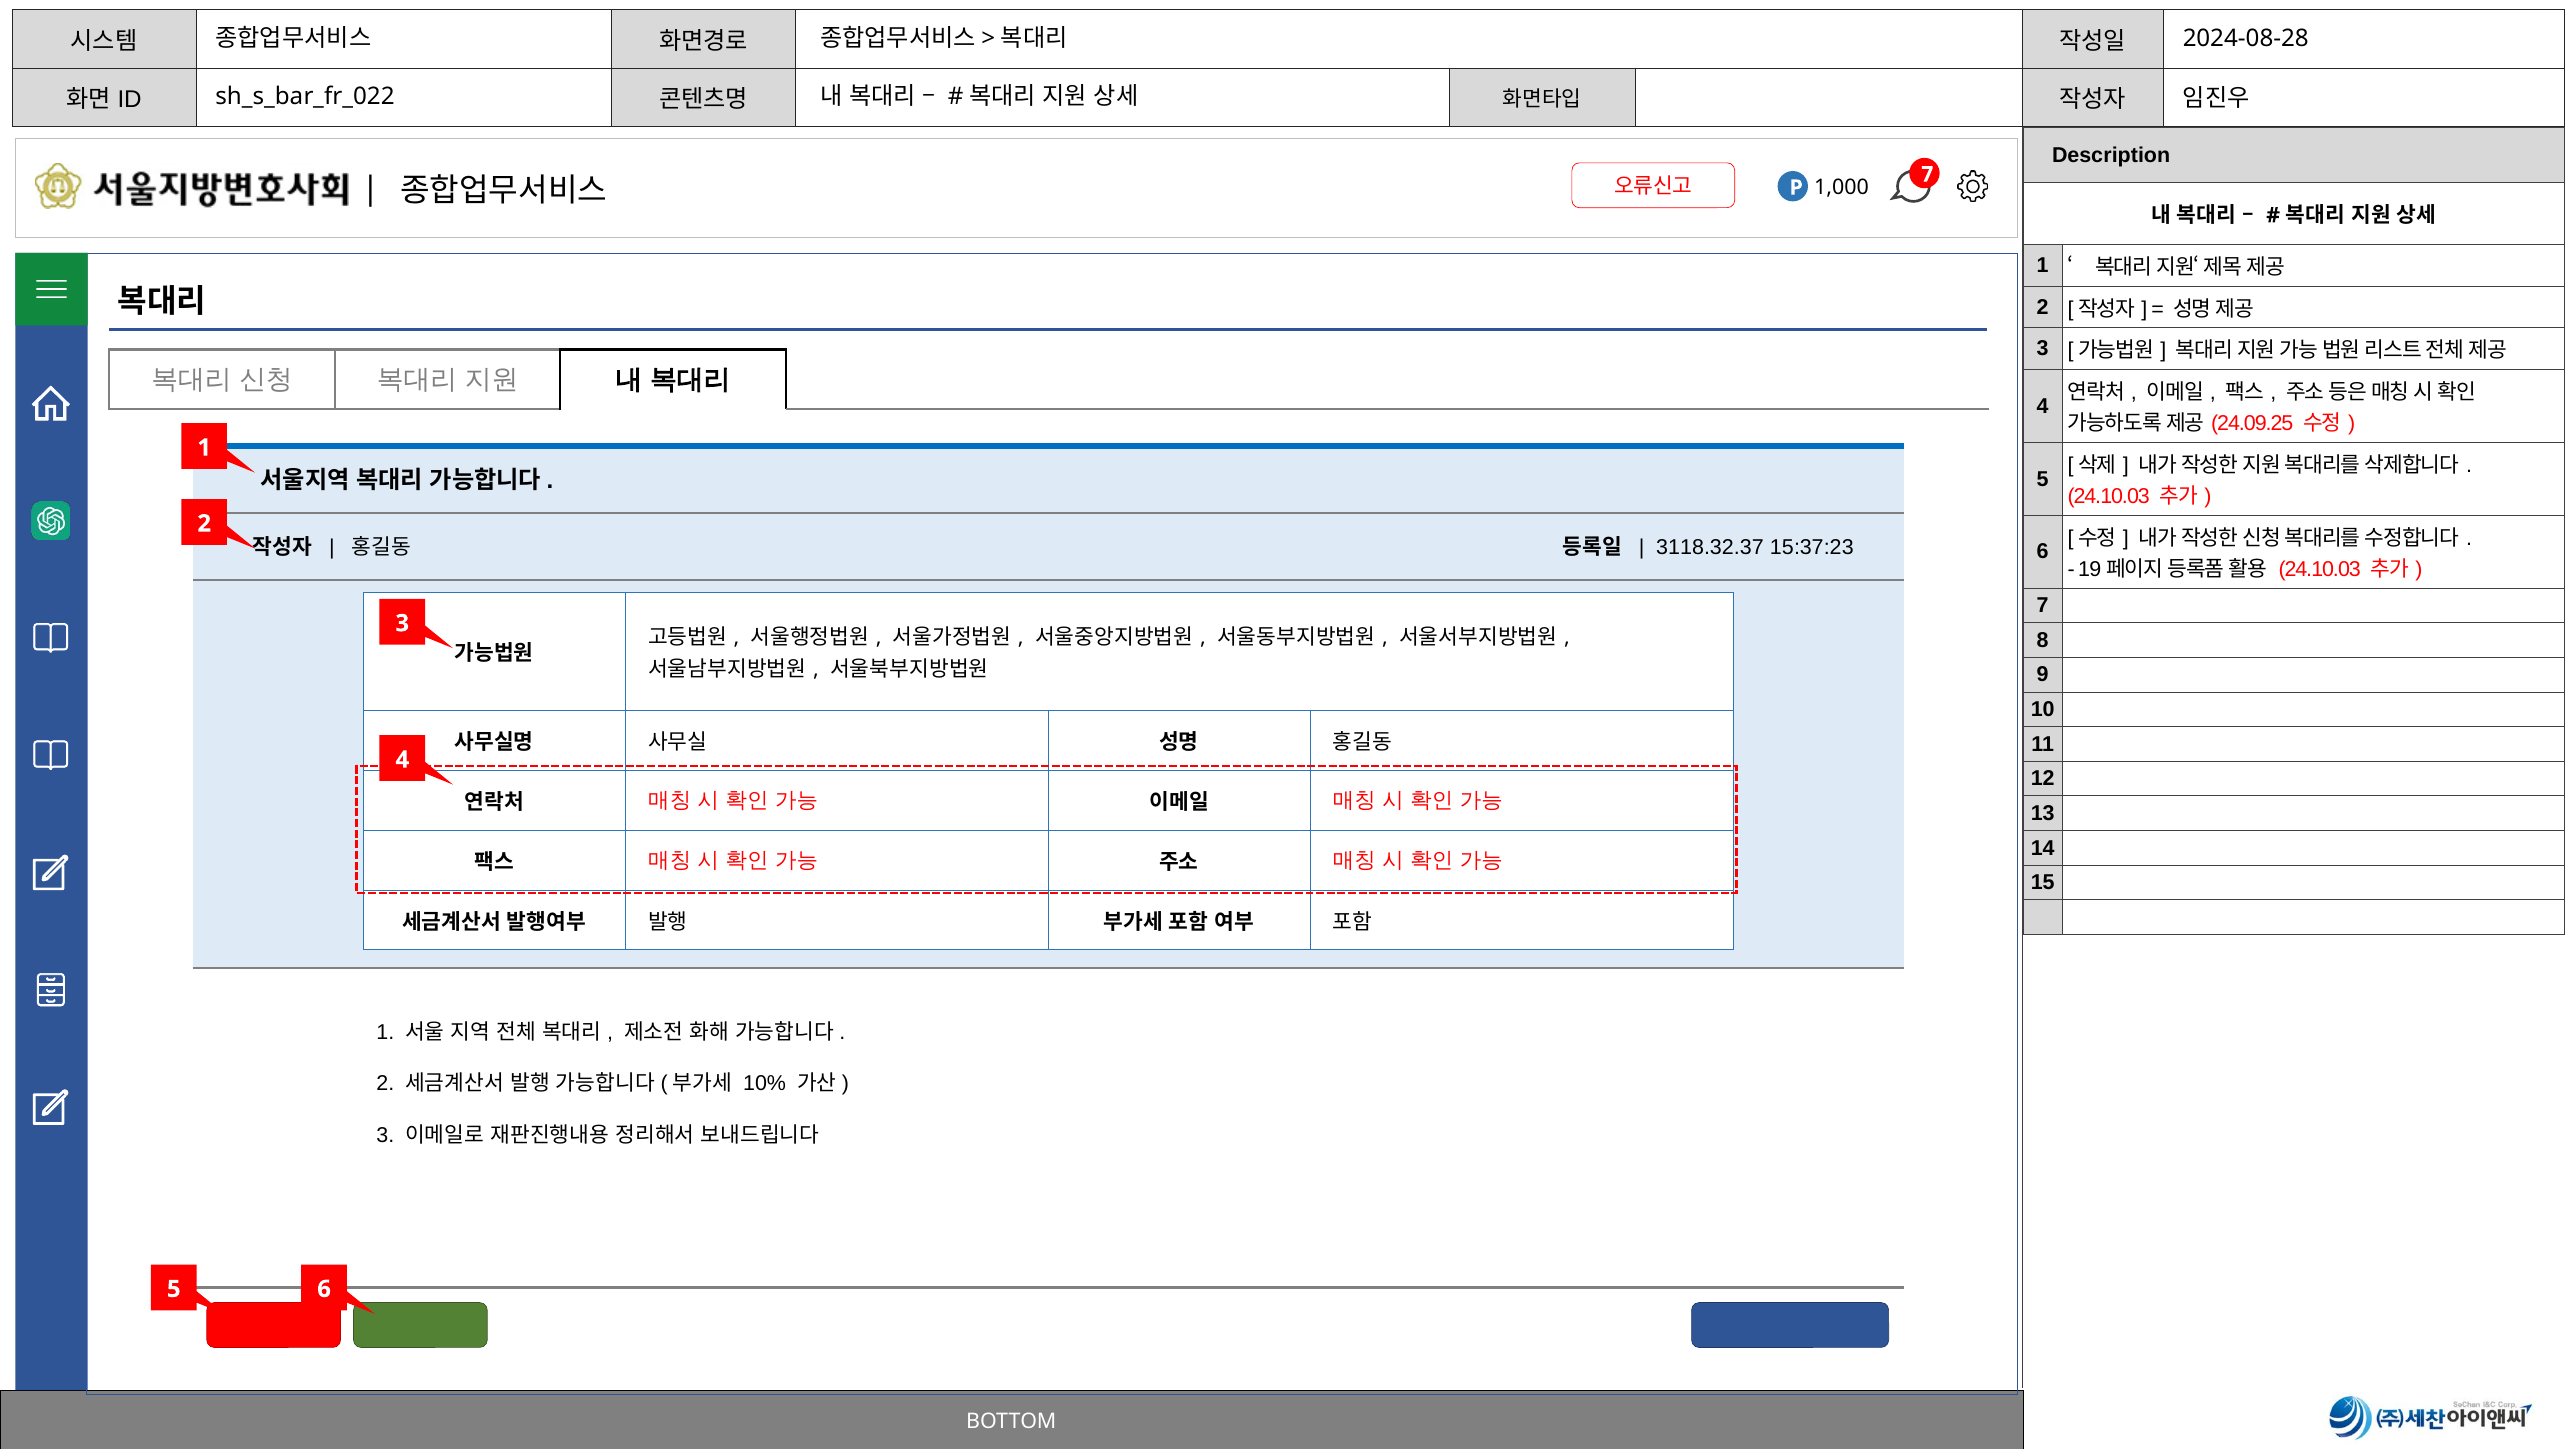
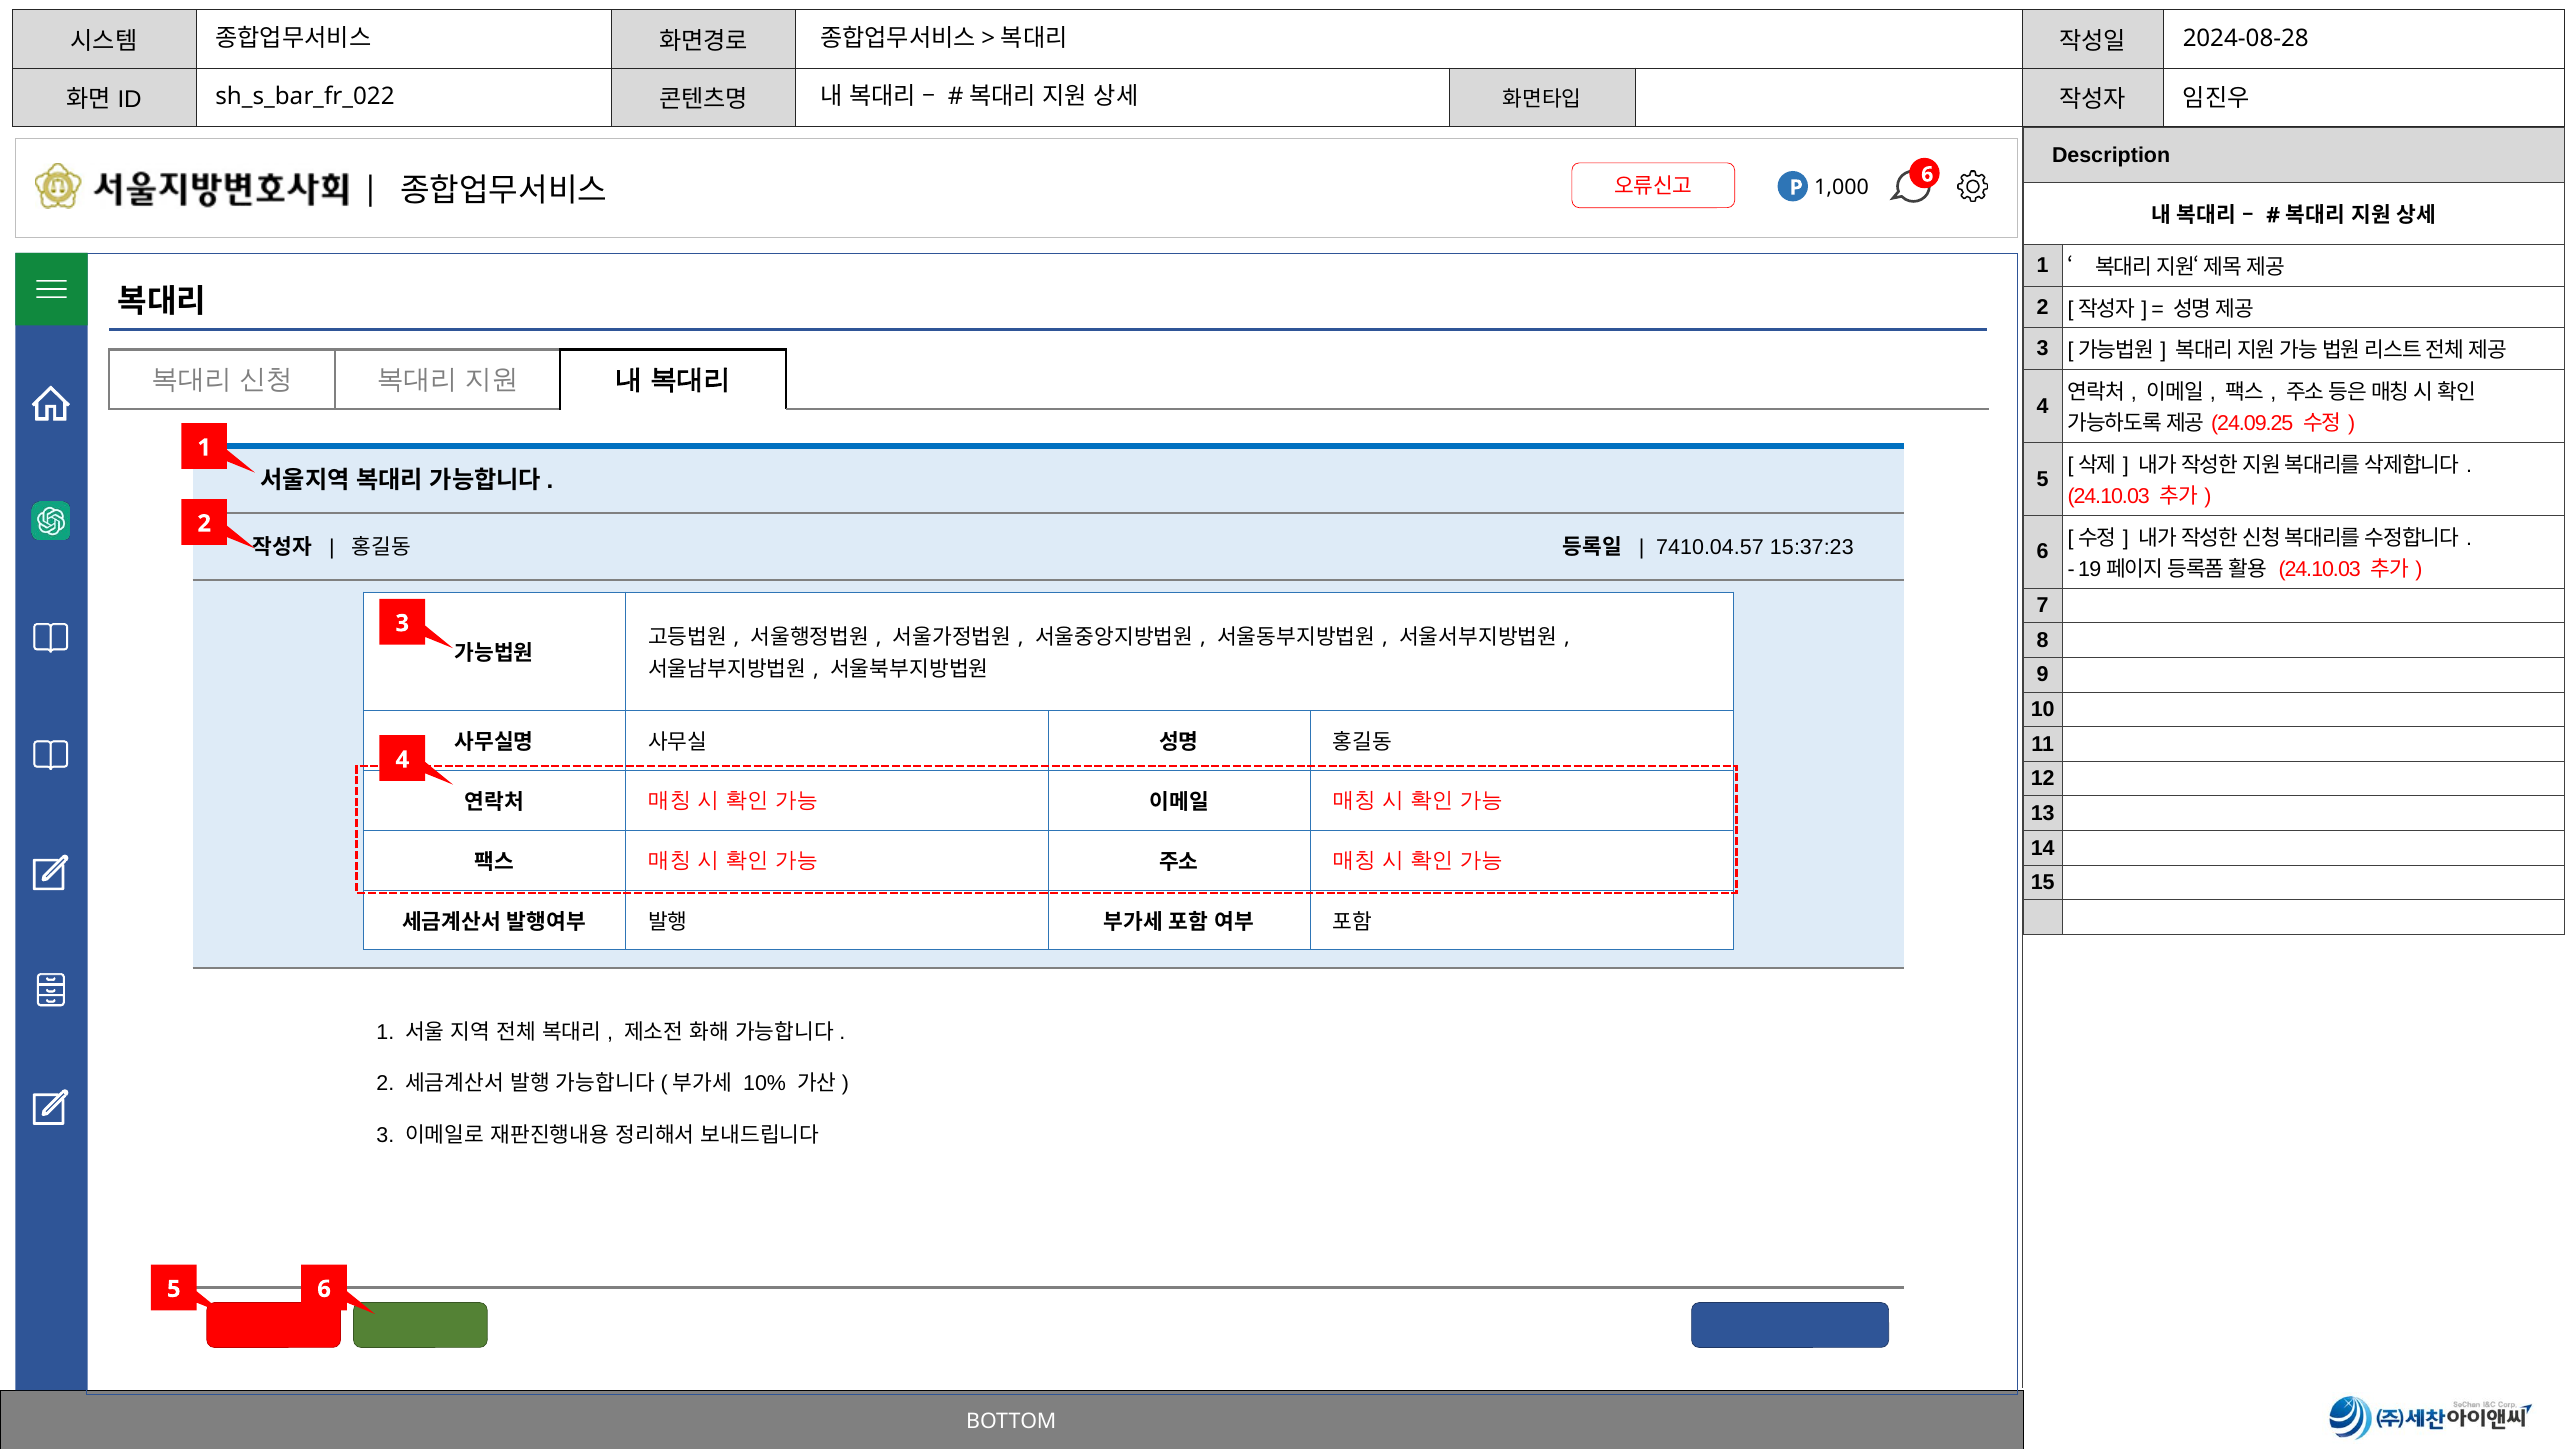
7: 7 -> 6 (1927, 174)
3118.32.37: 3118.32.37 -> 7410.04.57 (1710, 547)
